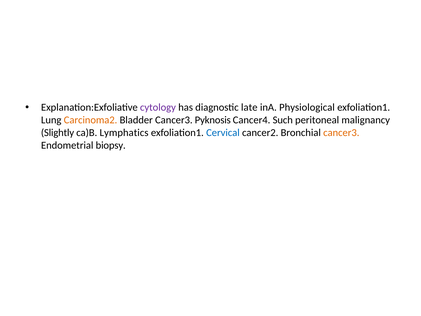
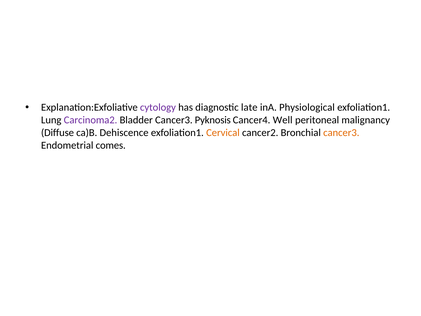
Carcinoma2 colour: orange -> purple (91, 120)
Such: Such -> Well (283, 120)
Slightly: Slightly -> Diffuse (58, 133)
Lymphatics: Lymphatics -> Dehiscence (124, 133)
Cervical colour: blue -> orange (223, 133)
biopsy: biopsy -> comes (111, 145)
